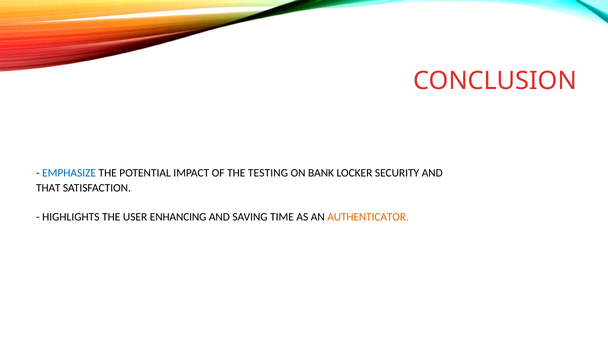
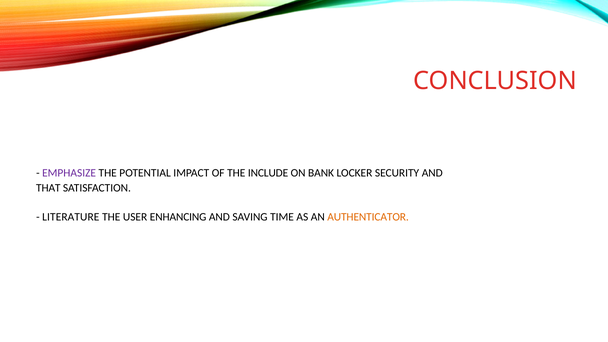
EMPHASIZE colour: blue -> purple (69, 173)
TESTING: TESTING -> INCLUDE (268, 173)
HIGHLIGHTS: HIGHLIGHTS -> LITERATURE (71, 217)
